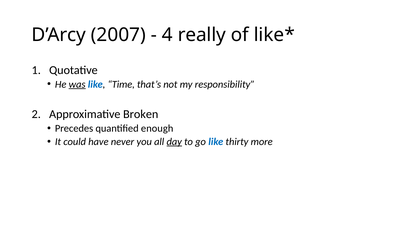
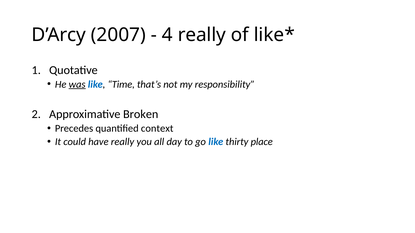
enough: enough -> context (157, 129)
have never: never -> really (123, 142)
day underline: present -> none (174, 142)
more: more -> place (262, 142)
